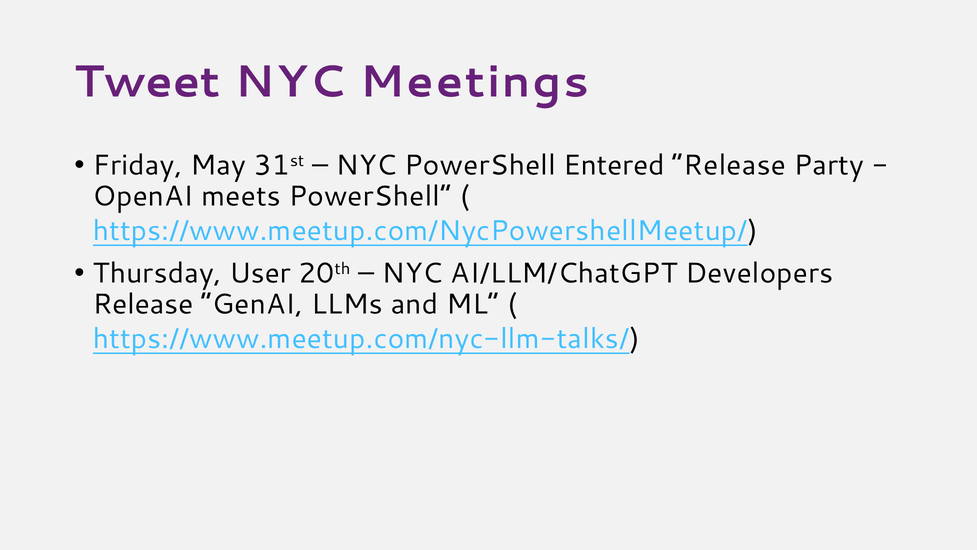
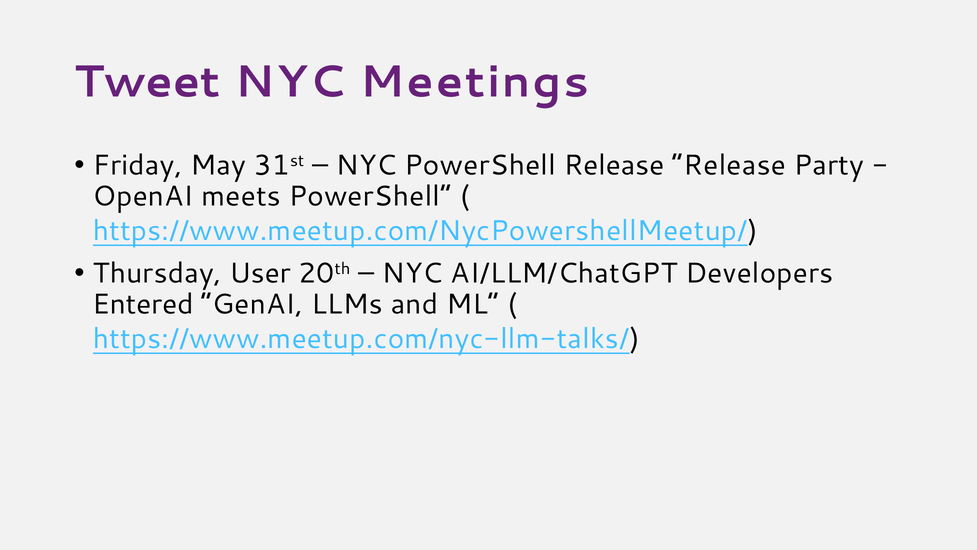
PowerShell Entered: Entered -> Release (614, 165)
Release: Release -> Entered (143, 304)
